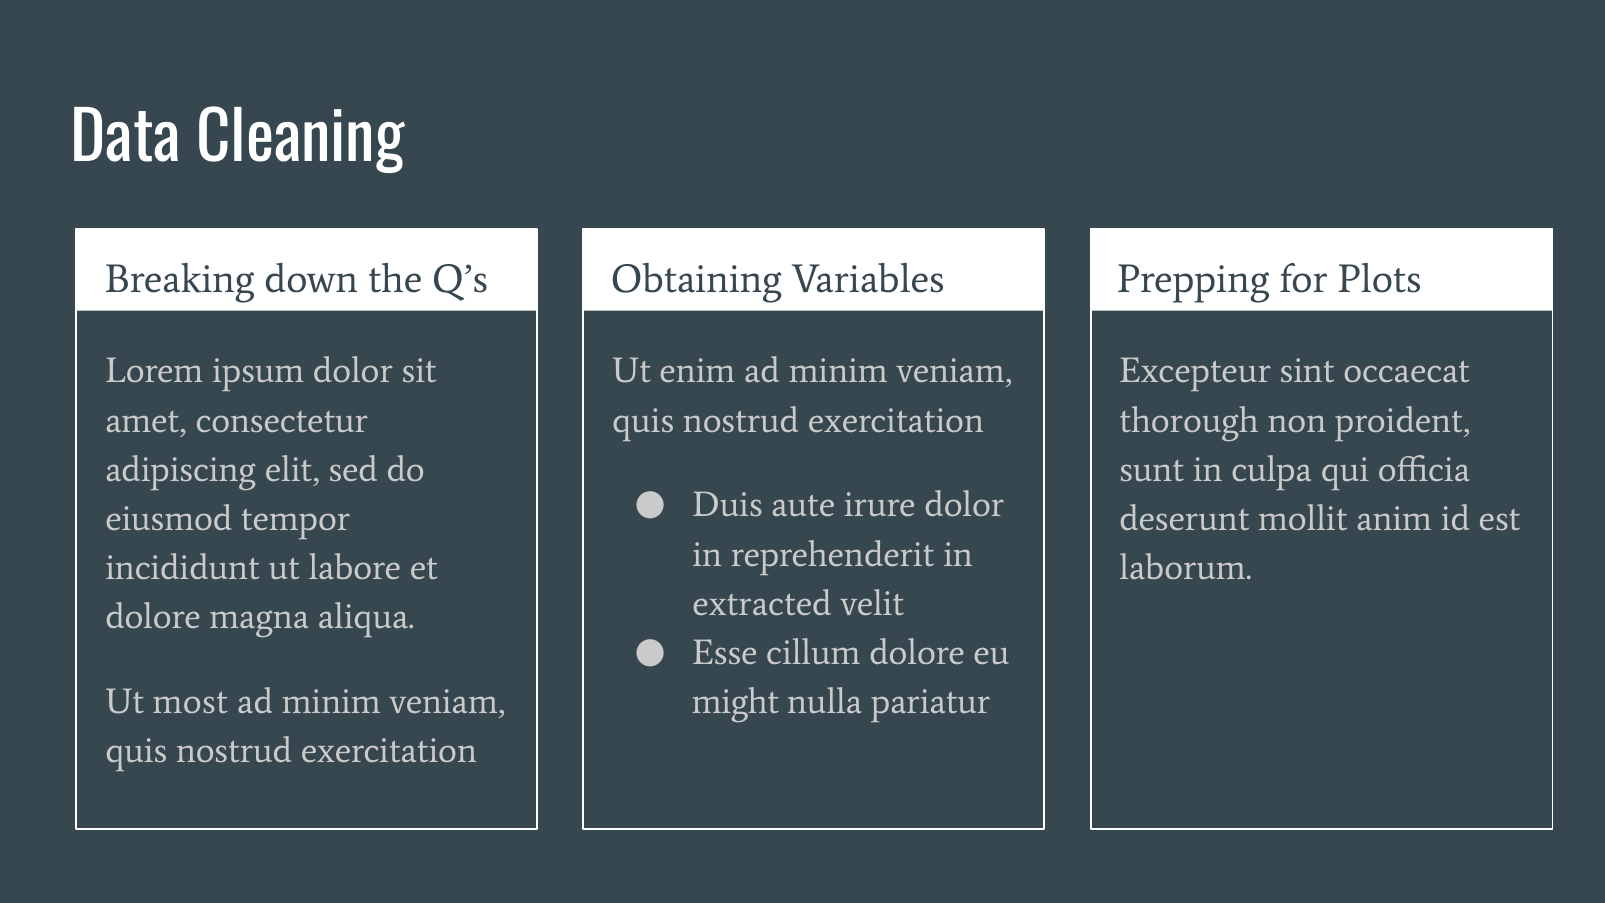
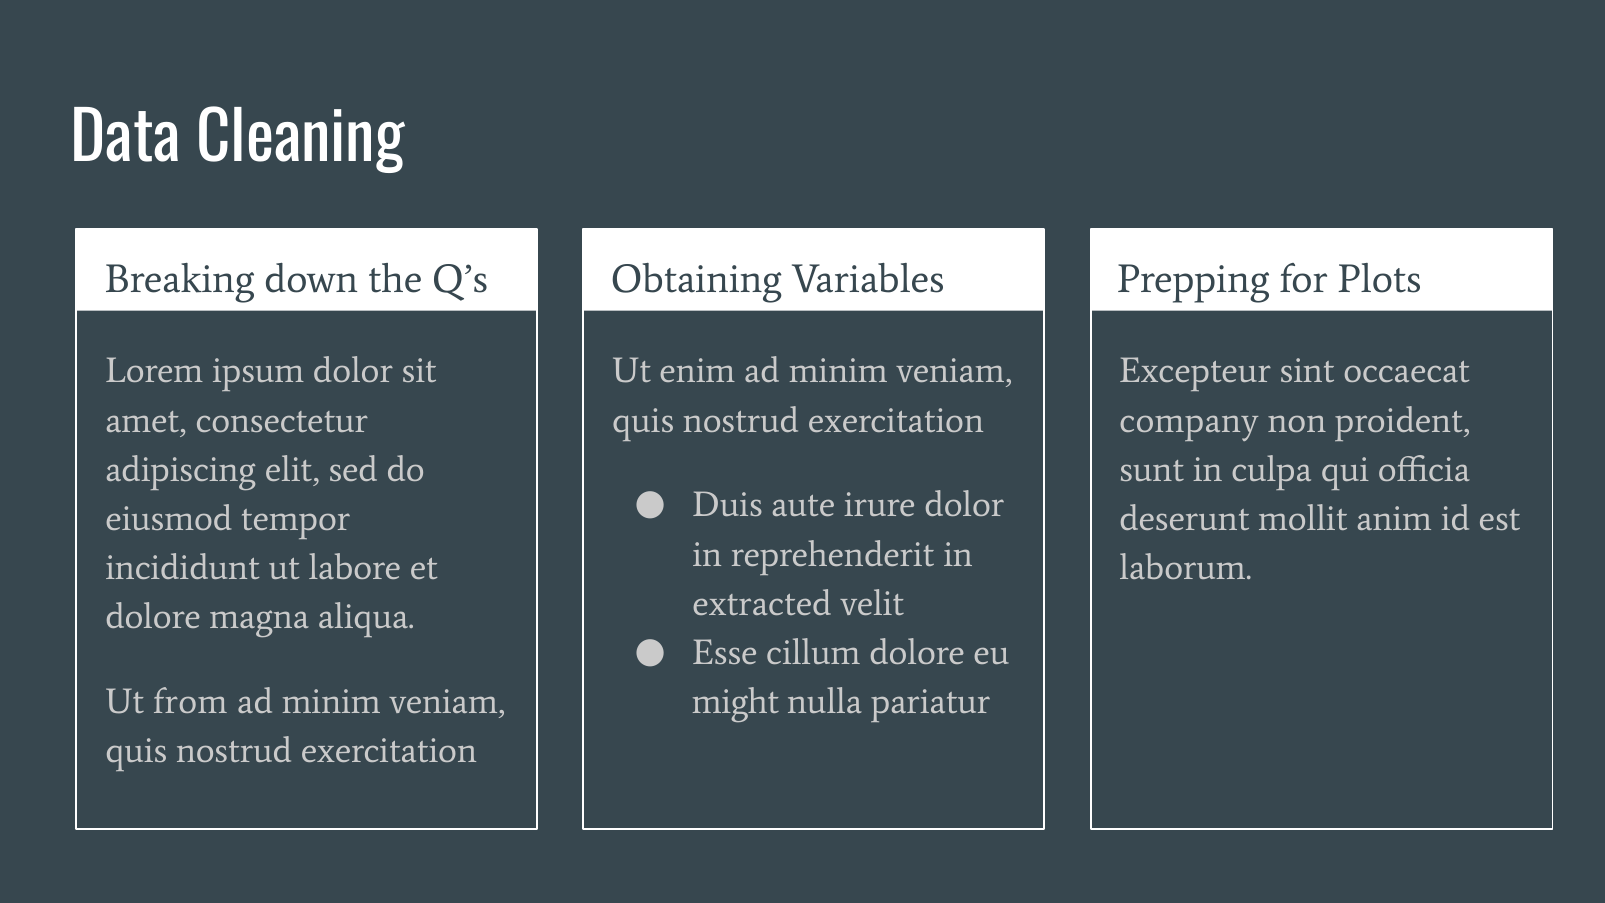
thorough: thorough -> company (1189, 420)
most: most -> from (190, 702)
